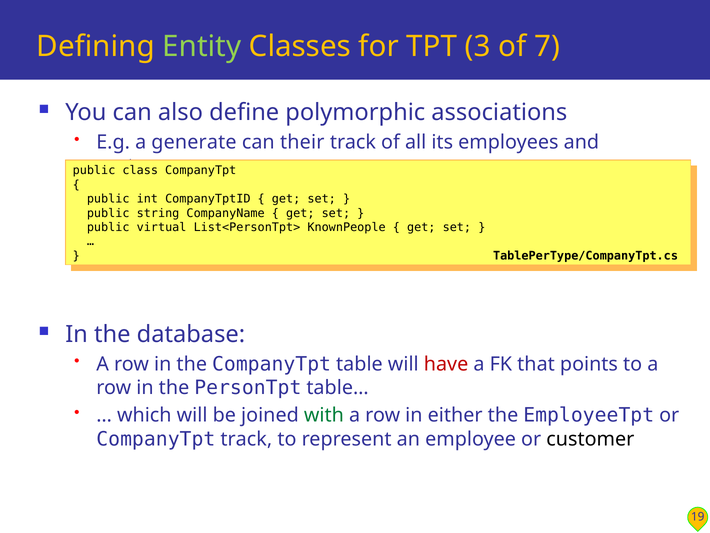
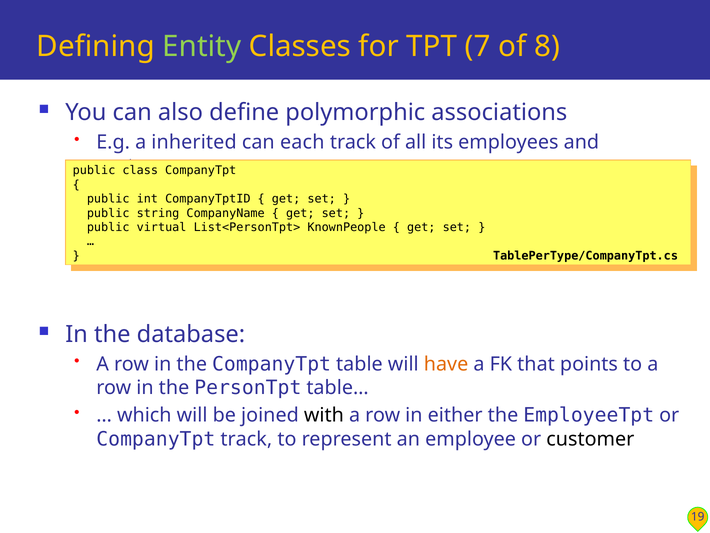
3: 3 -> 7 (478, 46)
7: 7 -> 8 (547, 46)
generate: generate -> inherited (194, 142)
their: their -> each (302, 142)
have colour: red -> orange (446, 364)
with colour: green -> black (324, 415)
